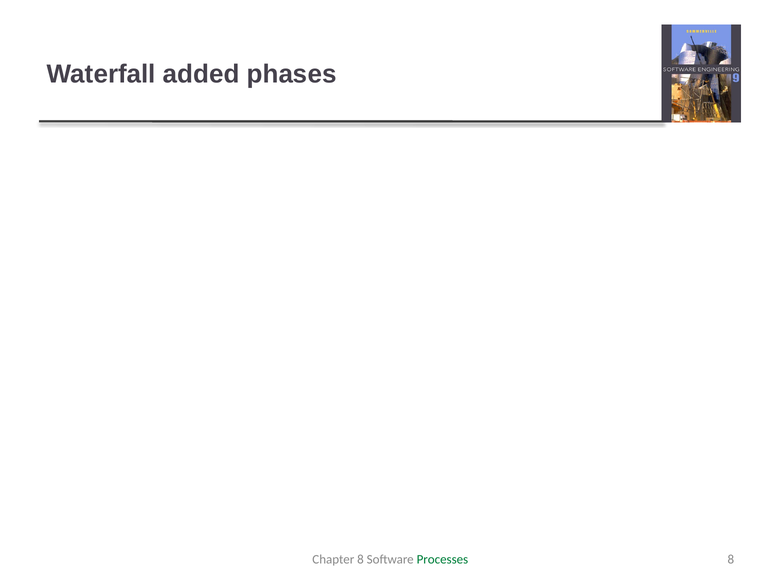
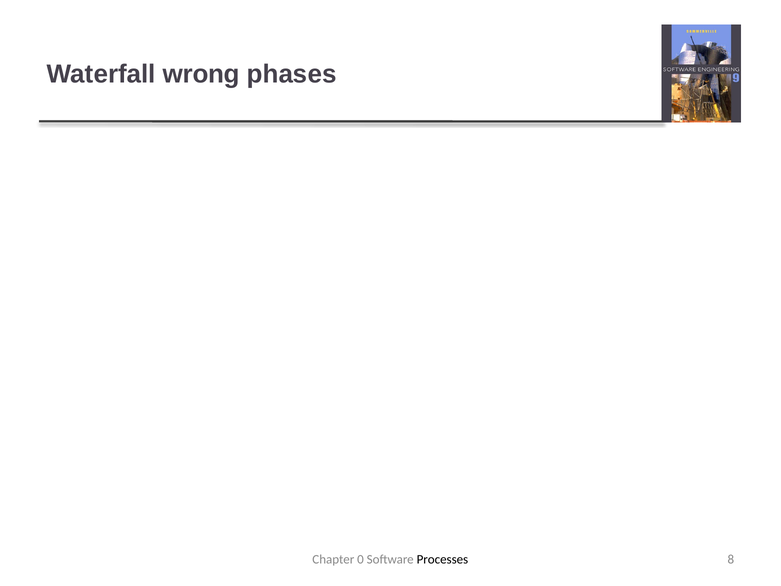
added: added -> wrong (201, 74)
Chapter 8: 8 -> 0 (361, 559)
Processes colour: green -> black (442, 559)
